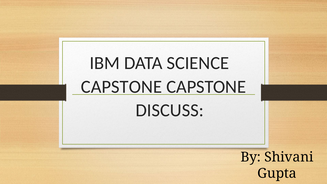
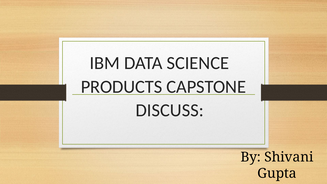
CAPSTONE: CAPSTONE -> PRODUCTS (122, 87)
